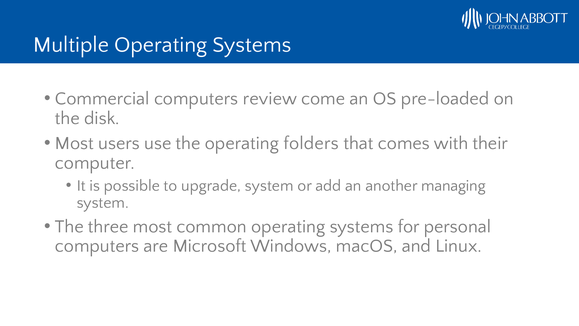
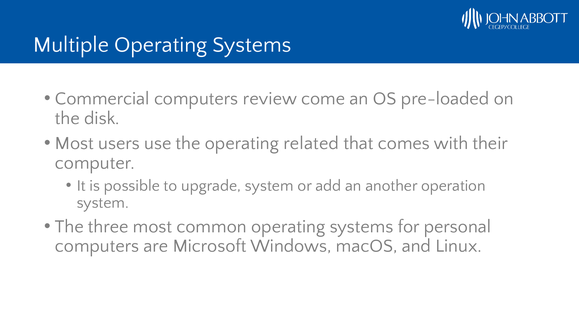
folders: folders -> related (311, 143)
managing: managing -> operation (453, 186)
